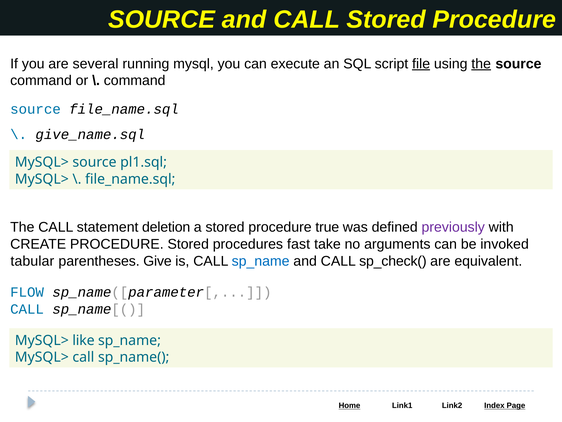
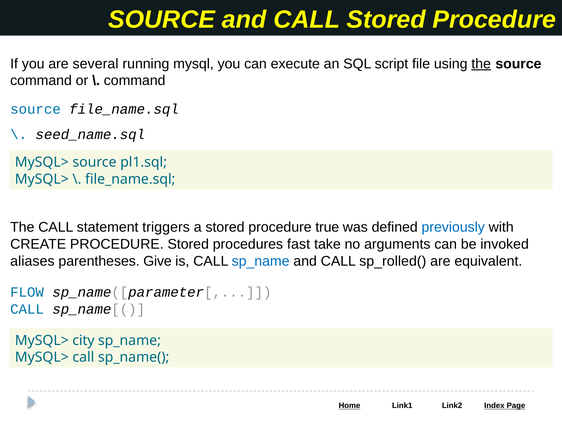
file underline: present -> none (421, 64)
give_name.sql: give_name.sql -> seed_name.sql (90, 134)
deletion: deletion -> triggers (166, 227)
previously colour: purple -> blue (453, 227)
tabular: tabular -> aliases (32, 261)
sp_check(: sp_check( -> sp_rolled( (393, 261)
like: like -> city (83, 340)
